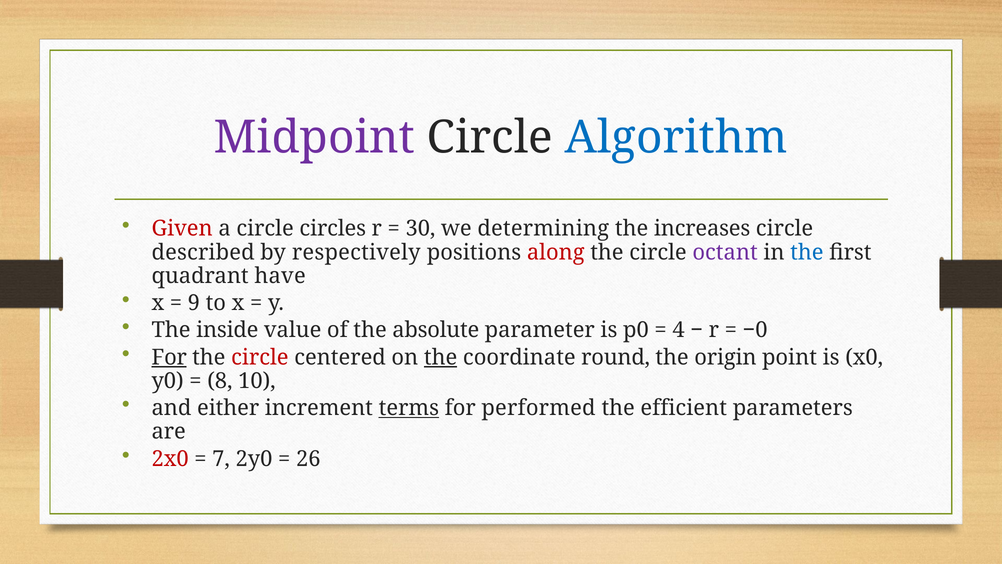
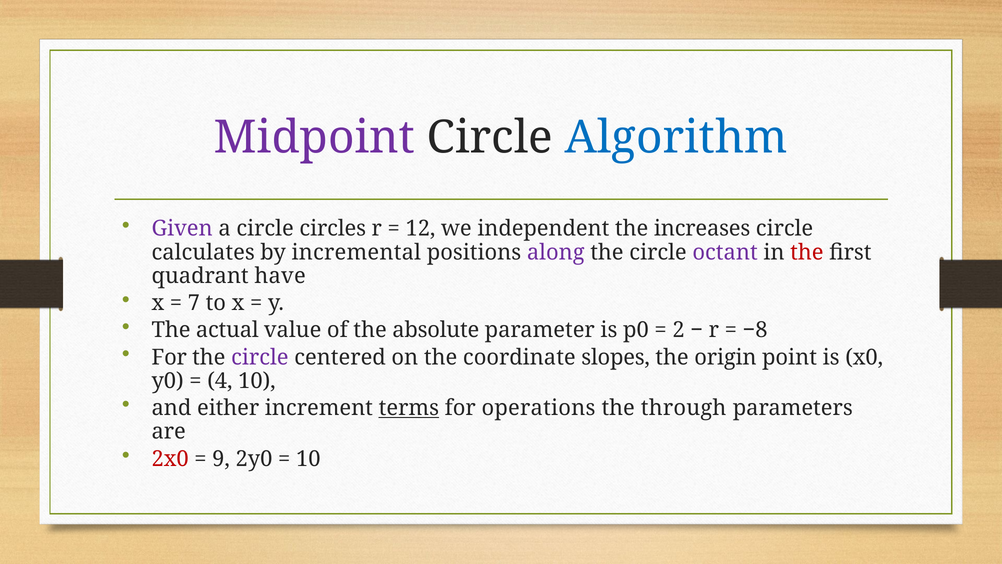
Given colour: red -> purple (182, 229)
30: 30 -> 12 (421, 229)
determining: determining -> independent (543, 229)
described: described -> calculates (203, 252)
respectively: respectively -> incremental (356, 252)
along colour: red -> purple (556, 252)
the colour: blue -> red (807, 252)
9: 9 -> 7 (194, 303)
inside: inside -> actual (227, 330)
4: 4 -> 2 (679, 330)
−0: −0 -> −8 (755, 330)
For underline: present -> none (169, 357)
circle colour: red -> purple (260, 357)
the underline: present -> none (441, 357)
round: round -> slopes (616, 357)
8: 8 -> 4 (220, 381)
performed: performed -> operations (539, 408)
efficient: efficient -> through (684, 408)
7: 7 -> 9 (221, 458)
26: 26 -> 10 (308, 458)
